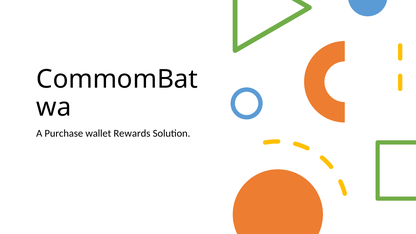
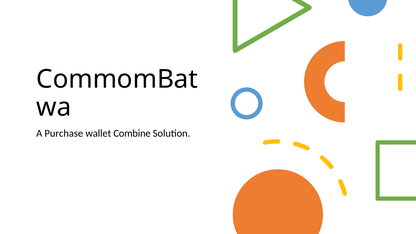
Rewards: Rewards -> Combine (132, 133)
